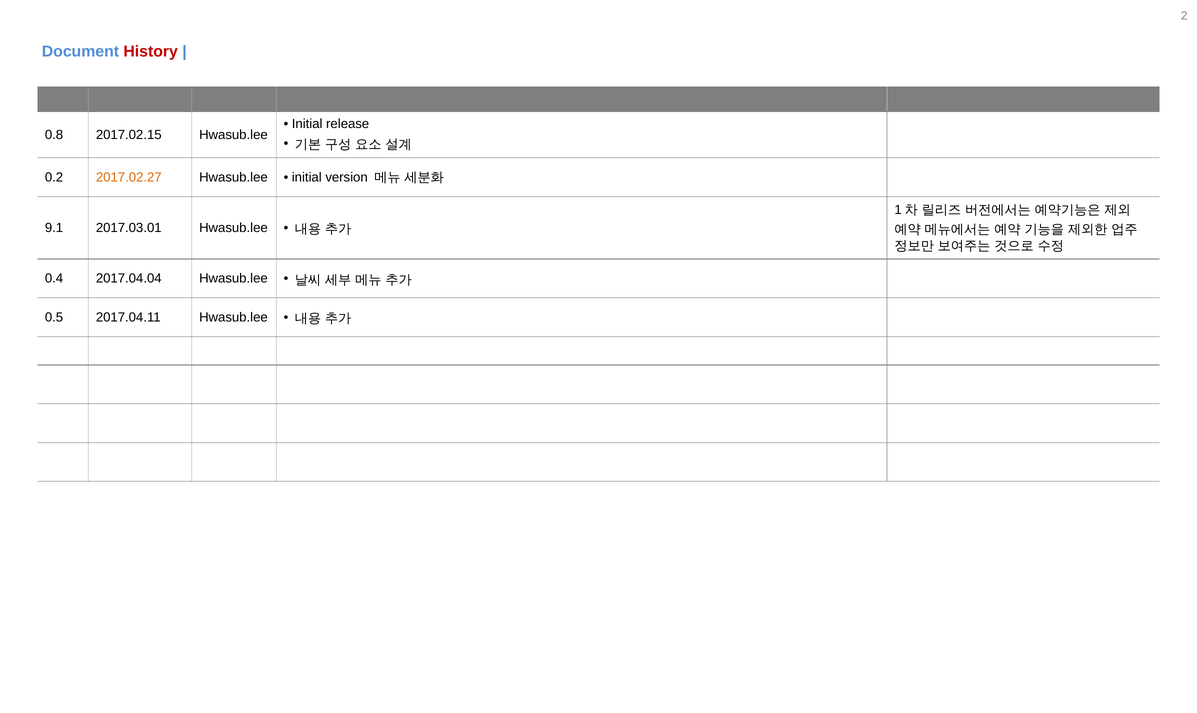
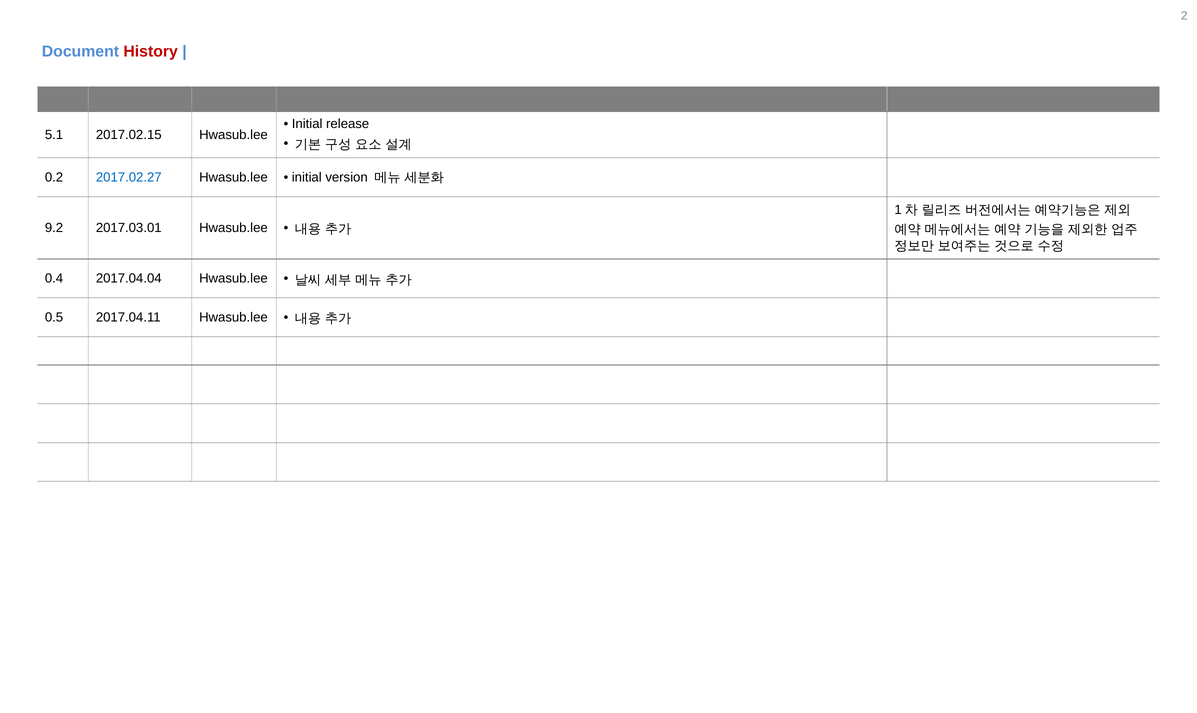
0.8: 0.8 -> 5.1 (54, 135)
2017.02.27 colour: orange -> blue (129, 177)
9.1: 9.1 -> 9.2 (54, 228)
